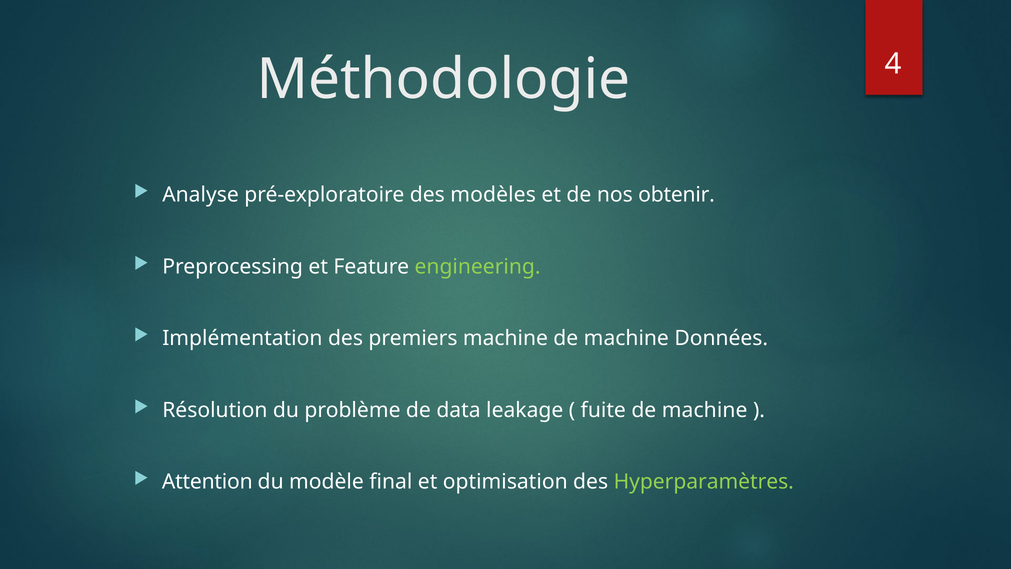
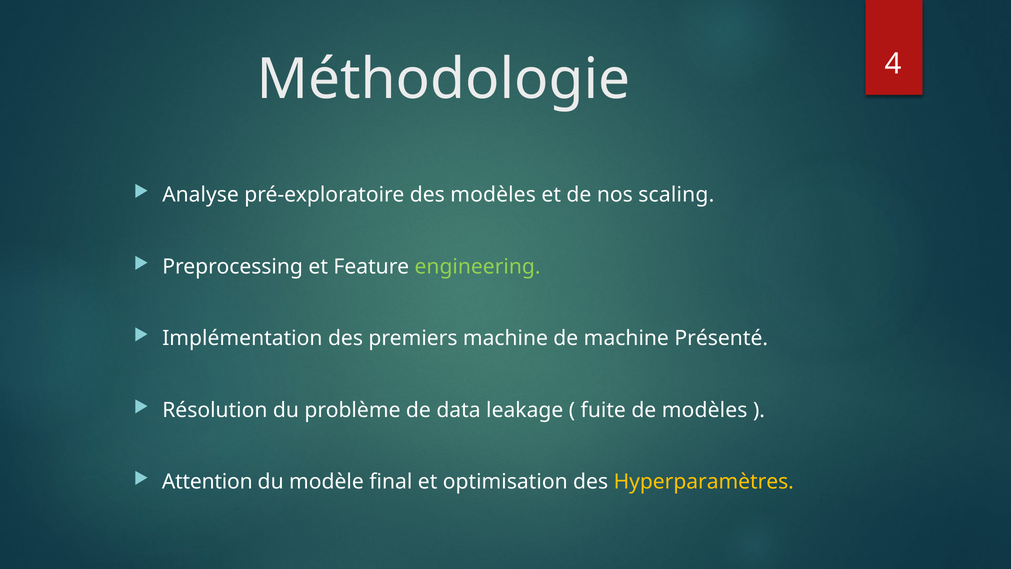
obtenir: obtenir -> scaling (676, 195)
Données: Données -> Présenté (721, 338)
fuite de machine: machine -> modèles (705, 410)
Hyperparamètres colour: light green -> yellow (704, 482)
